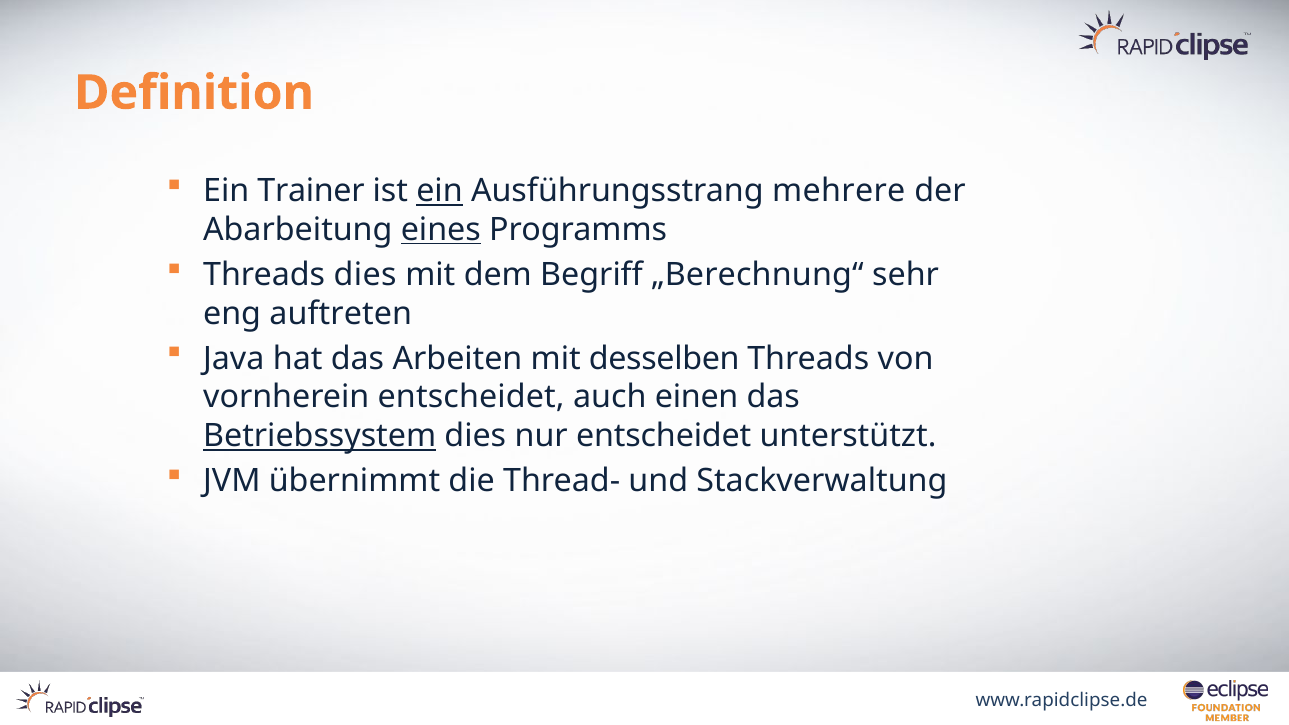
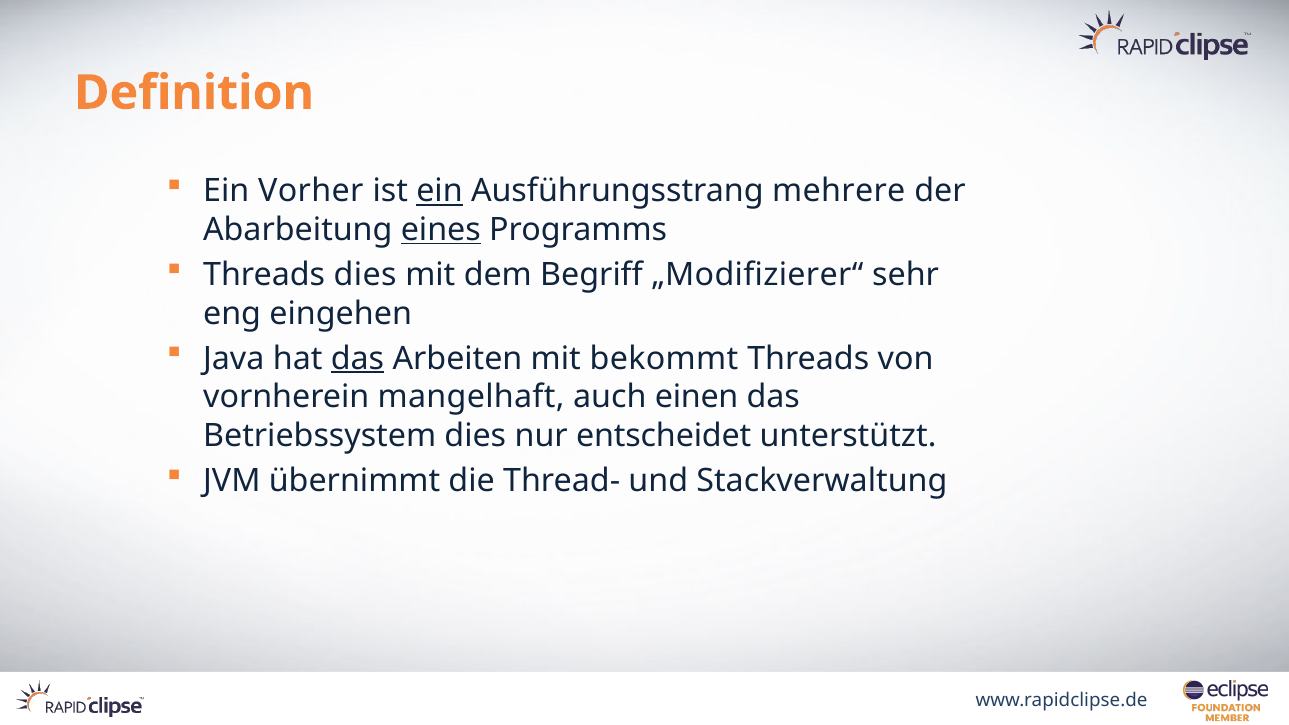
Trainer: Trainer -> Vorher (311, 191)
„Berechnung“: „Berechnung“ -> „Modifizierer“ (757, 275)
auftreten: auftreten -> eingehen (341, 313)
das underline: none -> present (357, 359)
desselben: desselben -> bekommt (664, 359)
vornherein entscheidet: entscheidet -> mangelhaft (471, 397)
Betriebssystem underline: present -> none (320, 436)
